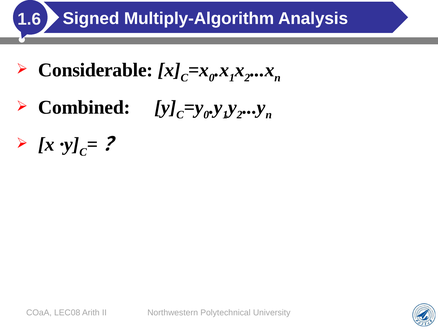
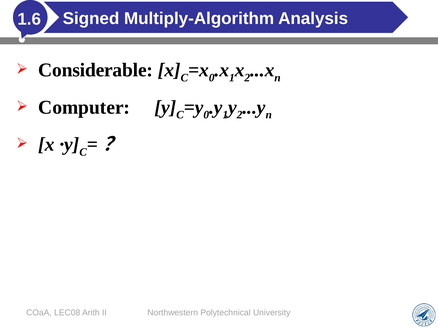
Combined: Combined -> Computer (84, 107)
